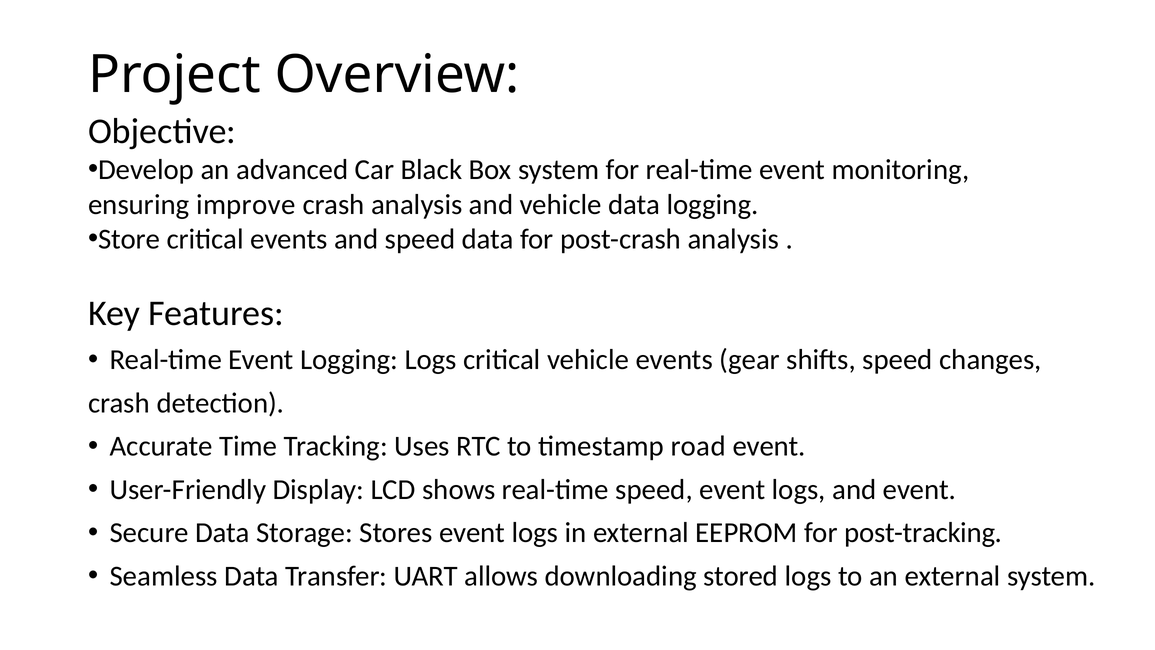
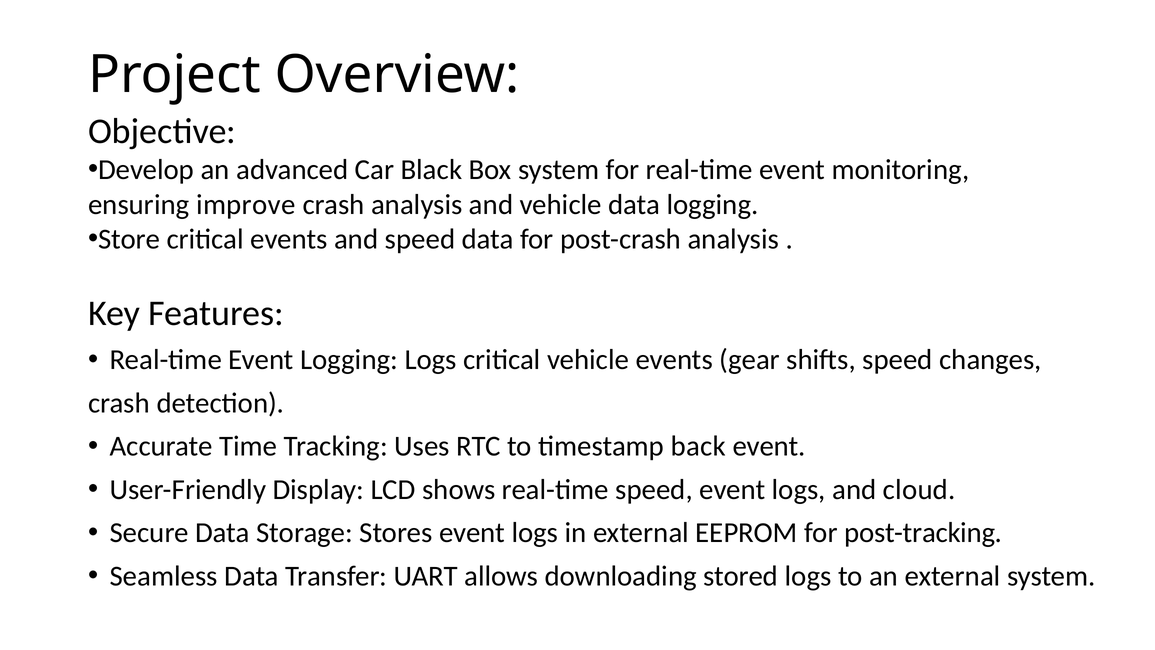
road: road -> back (698, 446)
and event: event -> cloud (919, 489)
